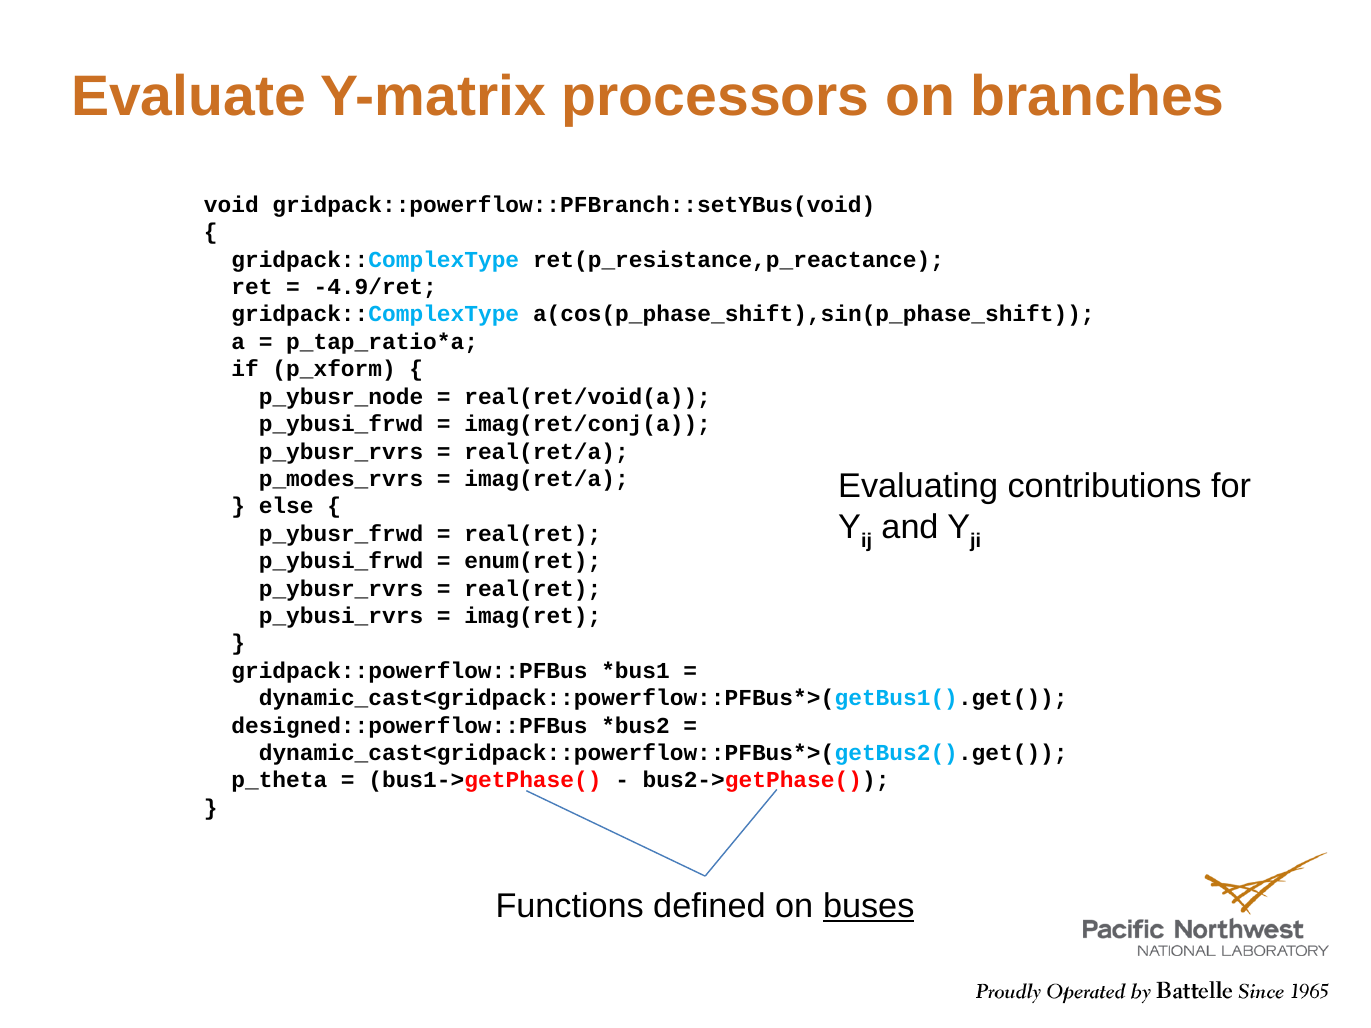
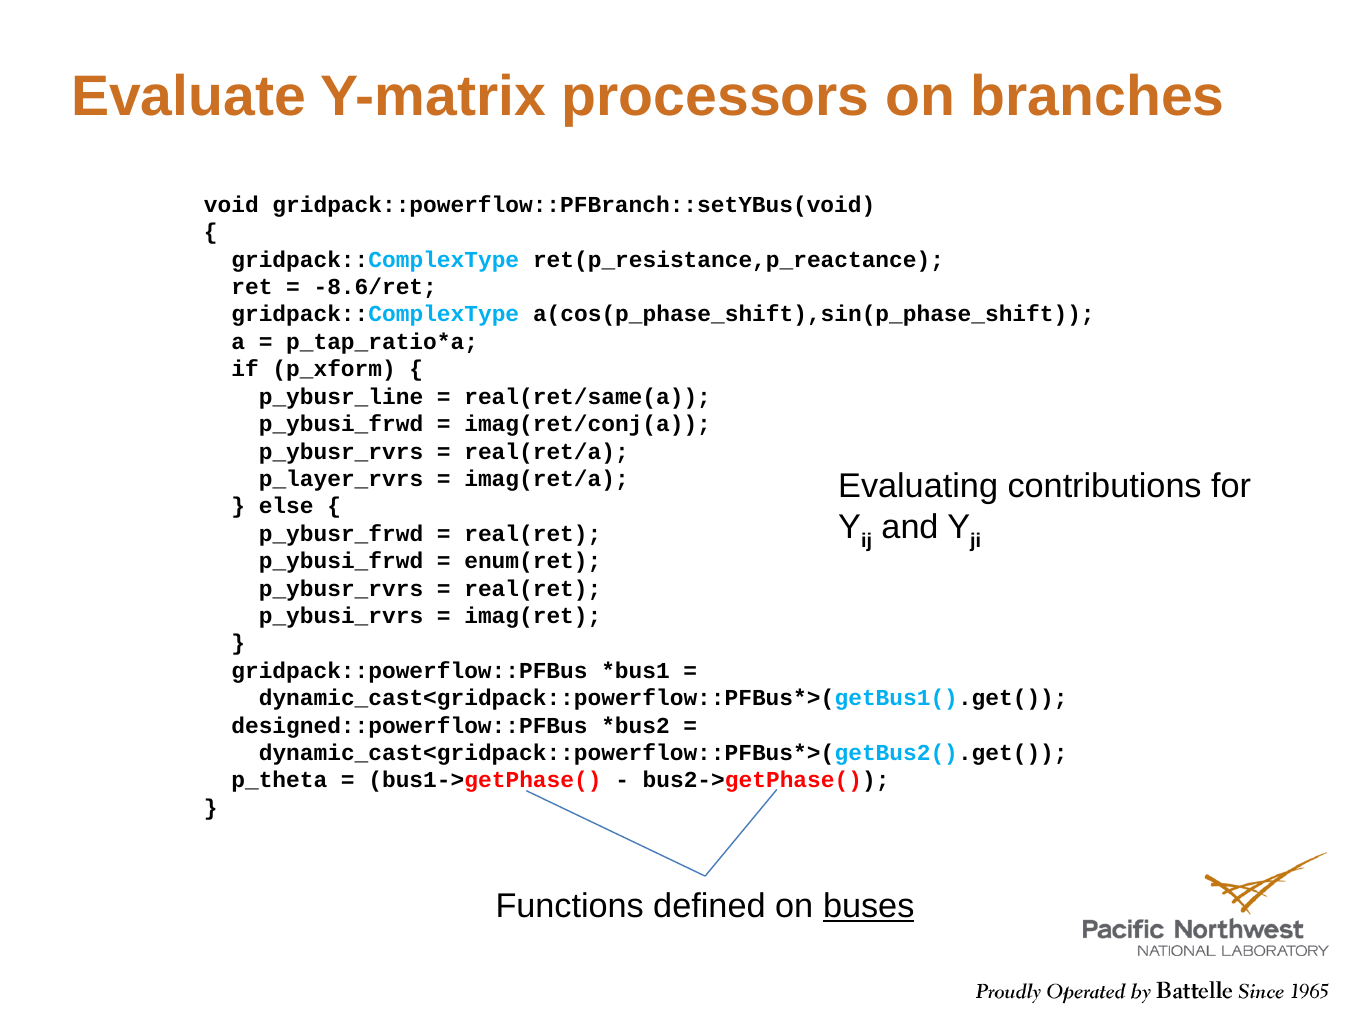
-4.9/ret: -4.9/ret -> -8.6/ret (375, 287)
p_ybusr_node: p_ybusr_node -> p_ybusr_line (341, 397)
real(ret/void(a: real(ret/void(a -> real(ret/same(a (588, 397)
p_modes_rvrs: p_modes_rvrs -> p_layer_rvrs (341, 479)
